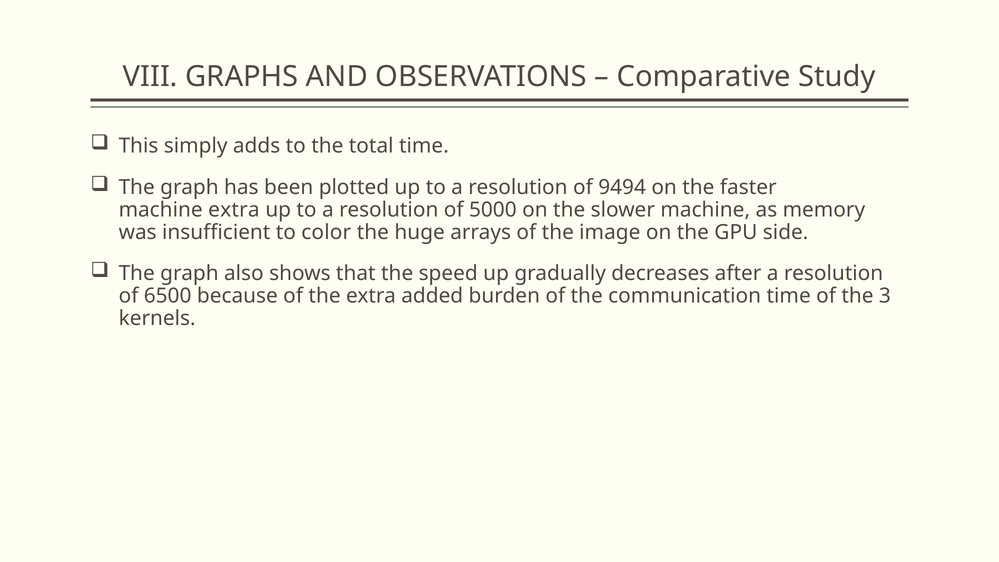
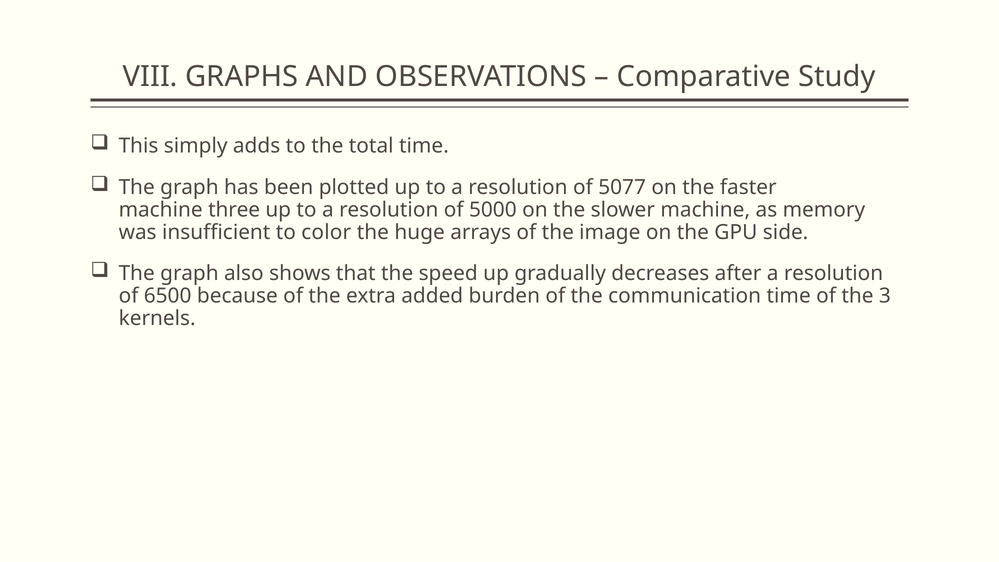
9494: 9494 -> 5077 (622, 187)
machine extra: extra -> three (234, 210)
